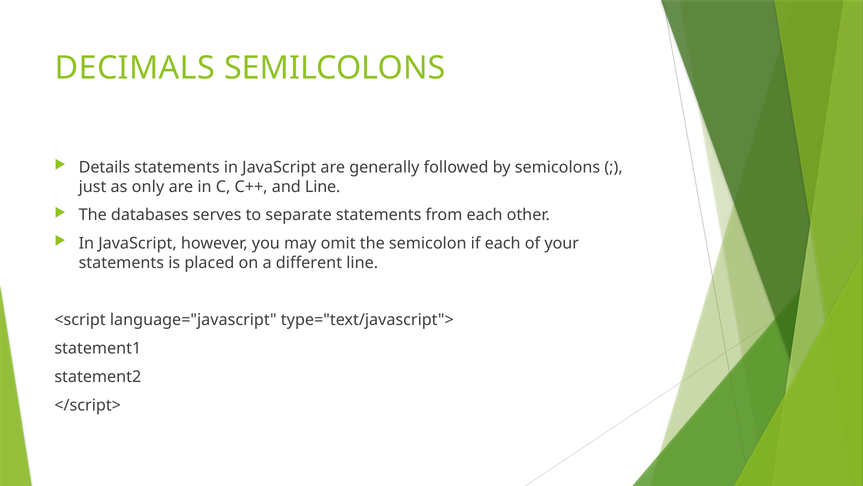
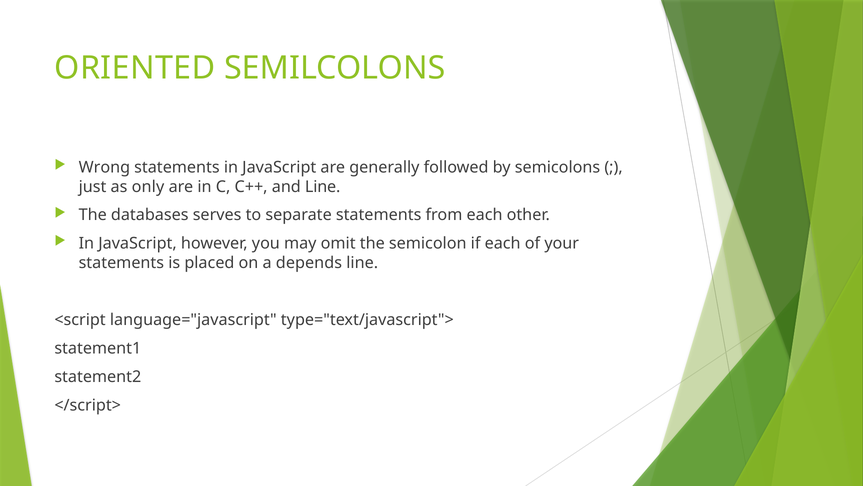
DECIMALS: DECIMALS -> ORIENTED (135, 68)
Details: Details -> Wrong (104, 167)
different: different -> depends (309, 263)
